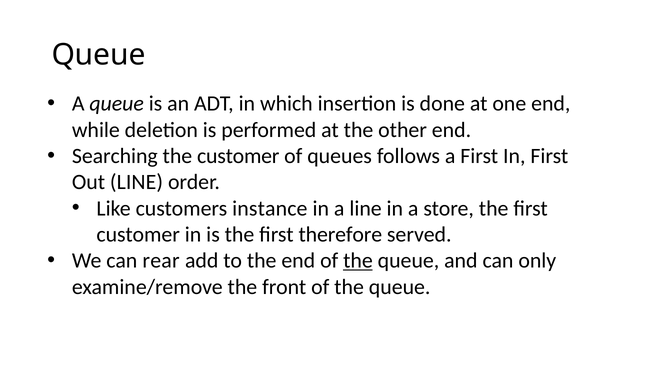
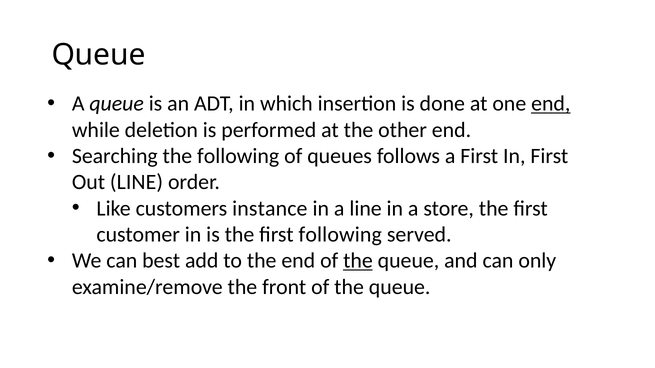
end underline: none -> present (551, 104)
the customer: customer -> following (238, 156)
first therefore: therefore -> following (340, 235)
rear: rear -> best (161, 261)
